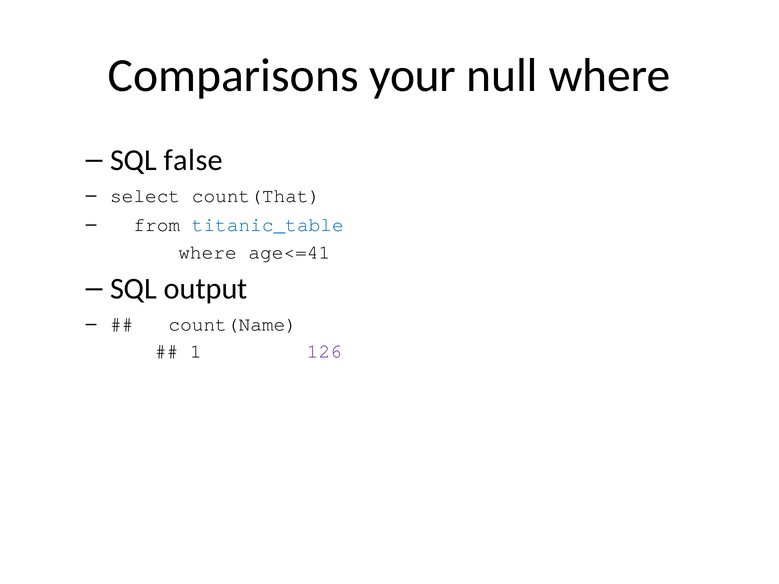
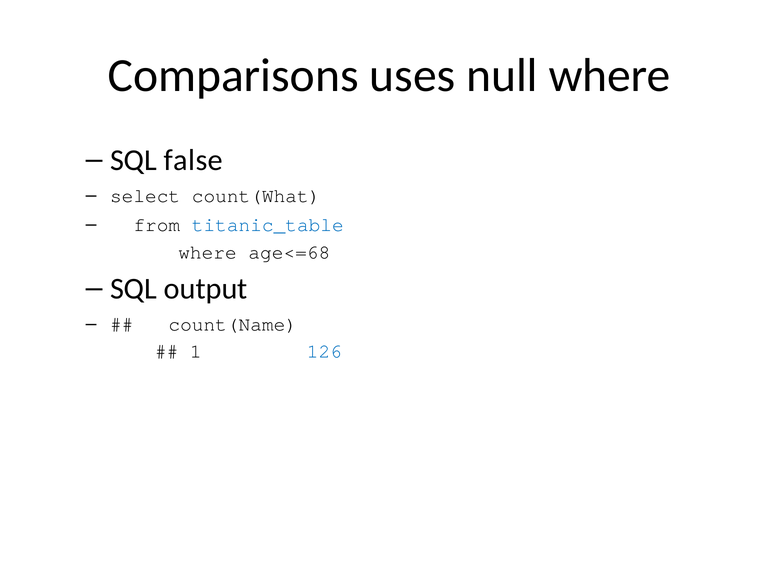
your: your -> uses (412, 75)
count(That: count(That -> count(What (256, 196)
age<=41: age<=41 -> age<=68 (289, 252)
126 colour: purple -> blue (324, 352)
